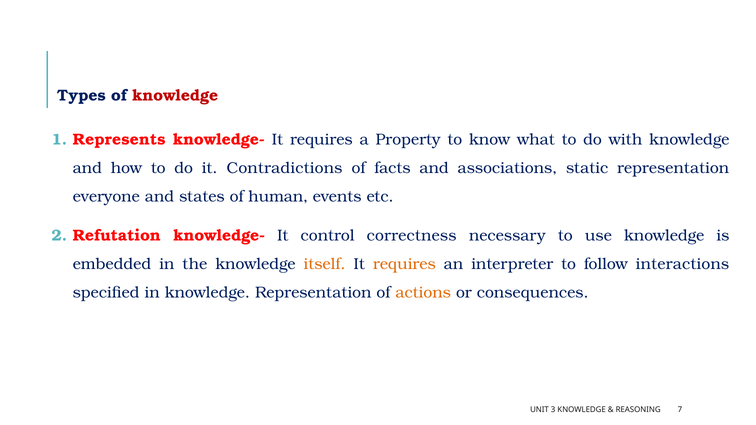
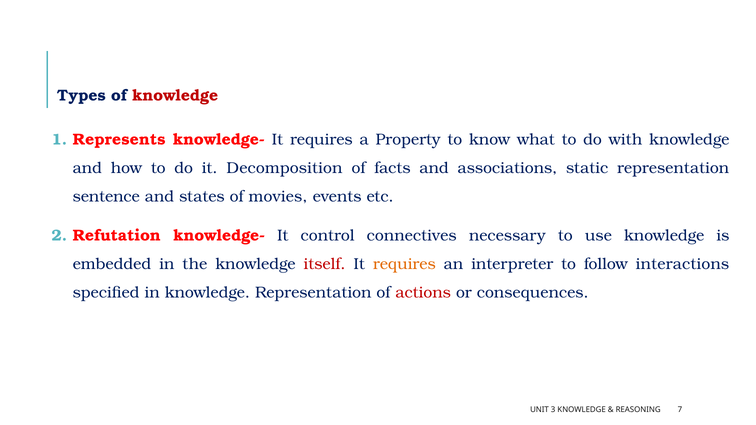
Contradictions: Contradictions -> Decomposition (284, 168)
everyone: everyone -> sentence (106, 196)
human: human -> movies (278, 196)
correctness: correctness -> connectives (412, 236)
itself colour: orange -> red (325, 264)
actions colour: orange -> red (423, 293)
